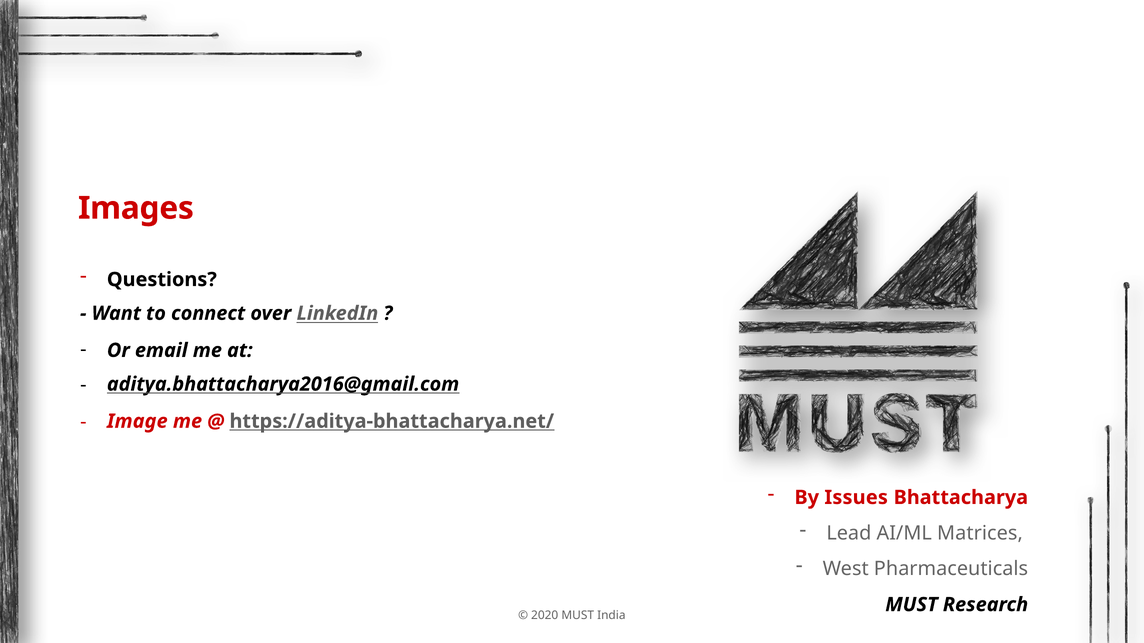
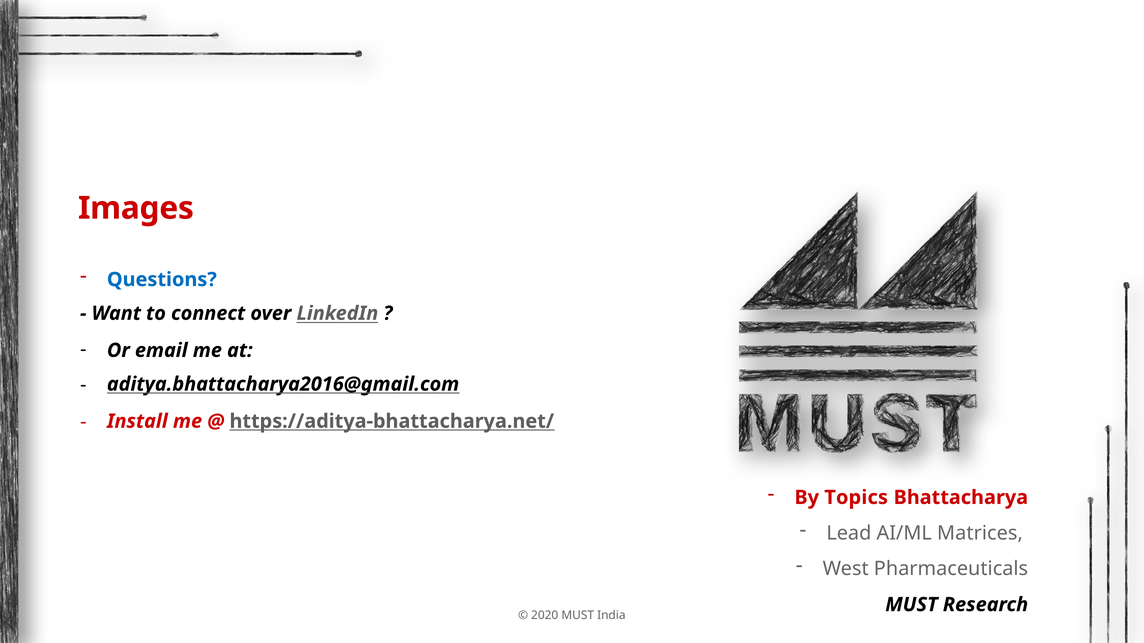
Questions colour: black -> blue (162, 280)
Image: Image -> Install (137, 422)
Issues: Issues -> Topics (856, 498)
